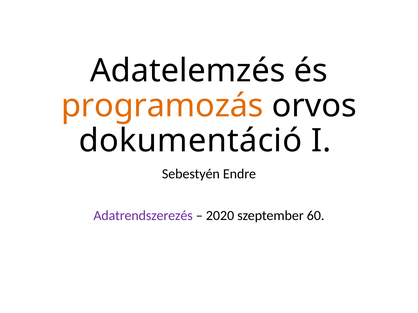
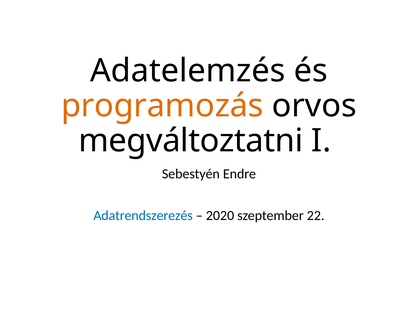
dokumentáció: dokumentáció -> megváltoztatni (191, 141)
Adatrendszerezés colour: purple -> blue (143, 216)
60: 60 -> 22 (316, 216)
